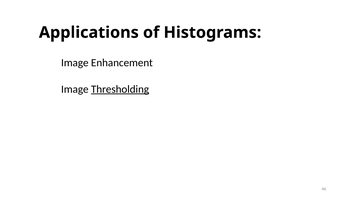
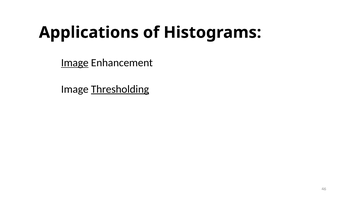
Image underline: none -> present (75, 63)
